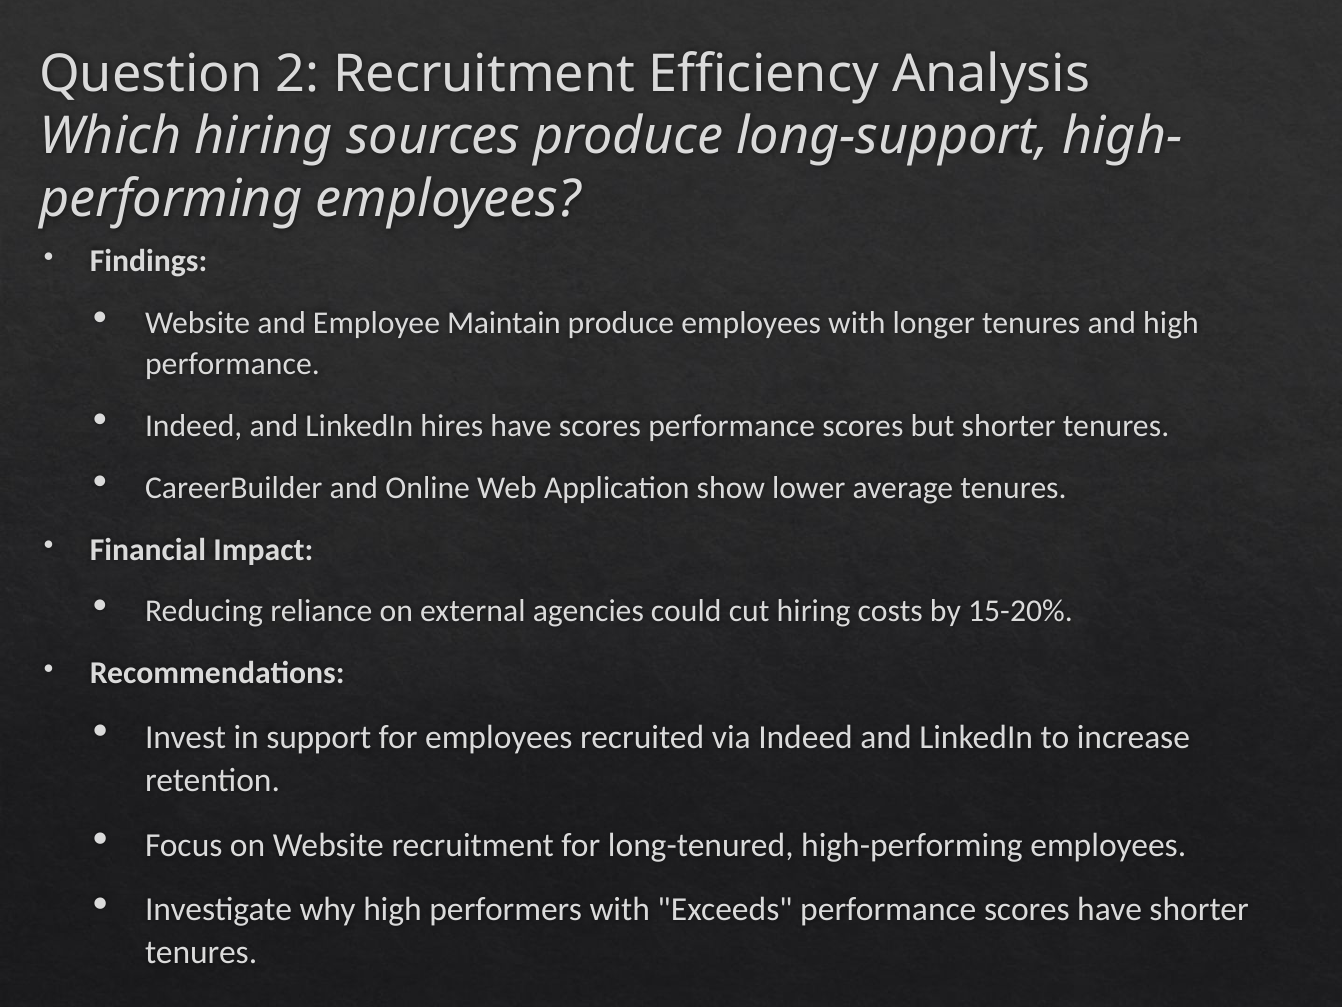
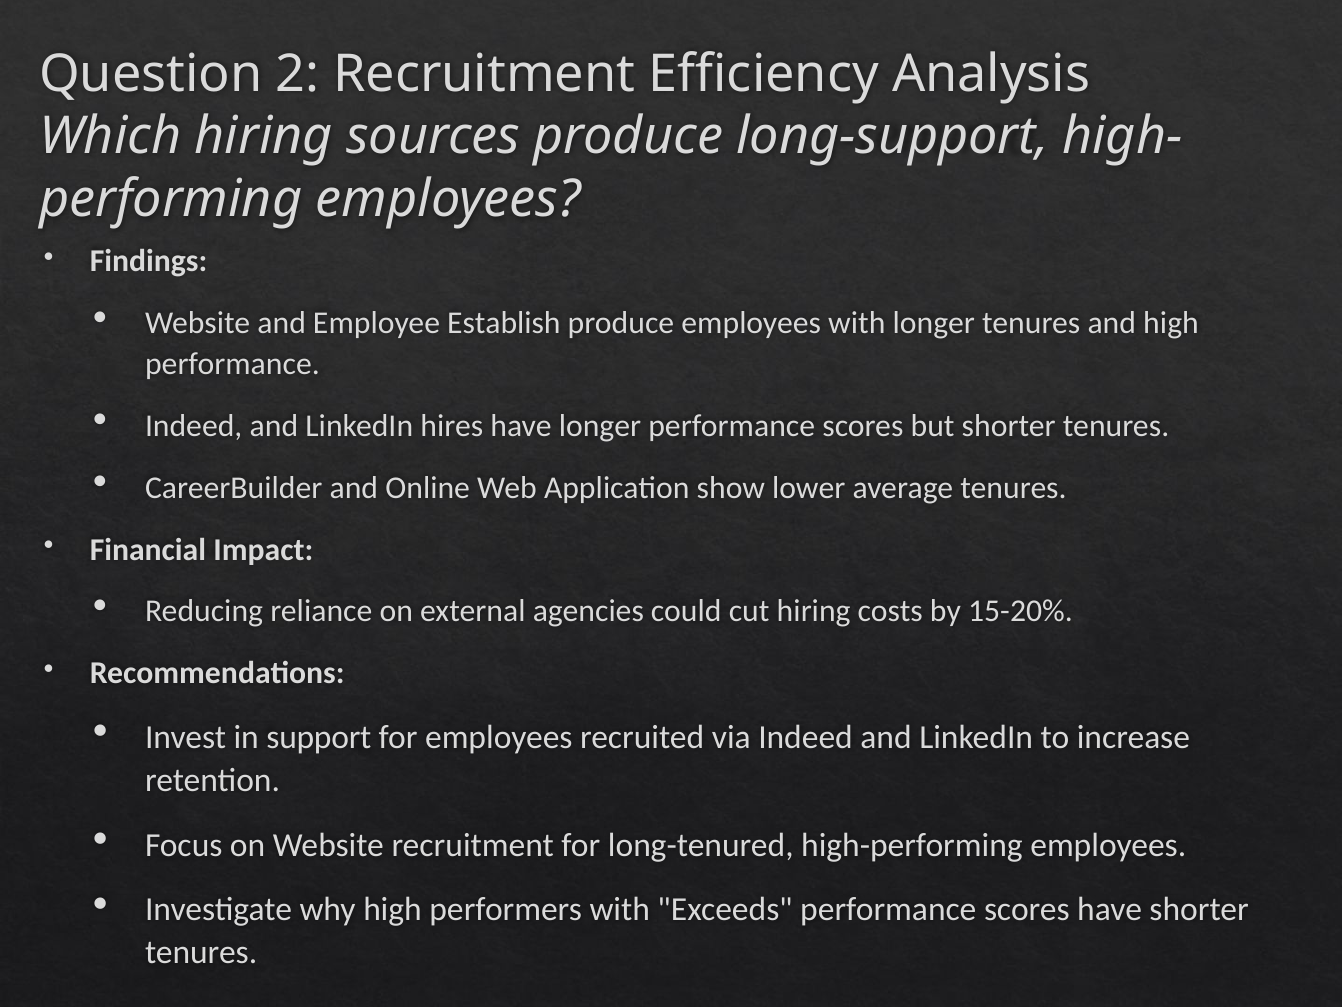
Maintain: Maintain -> Establish (504, 323)
have scores: scores -> longer (600, 425)
